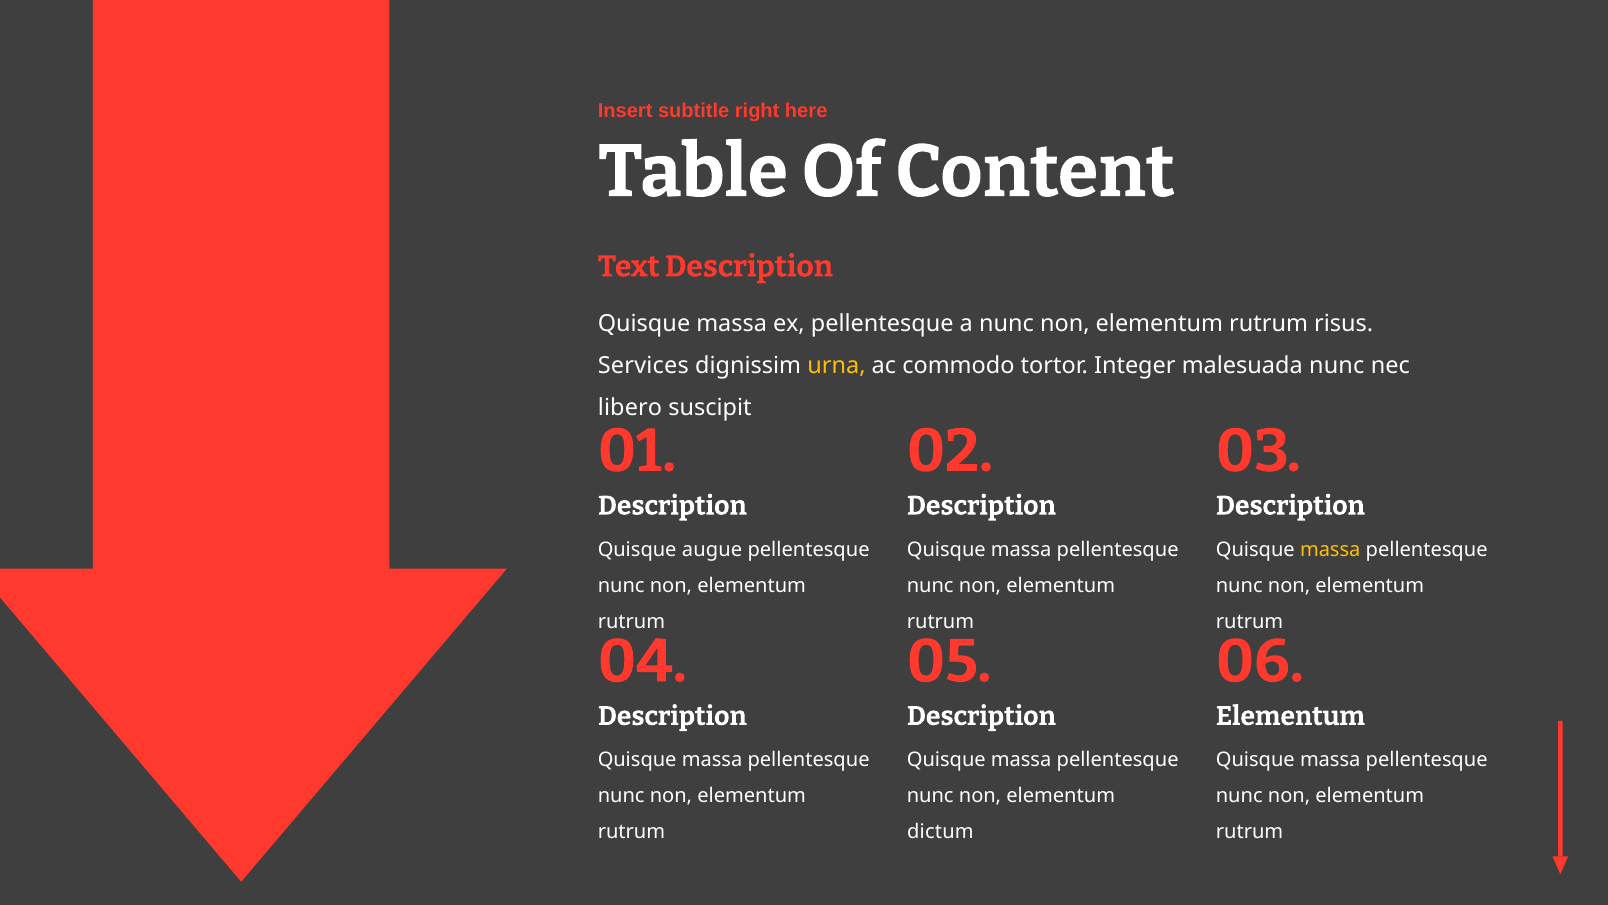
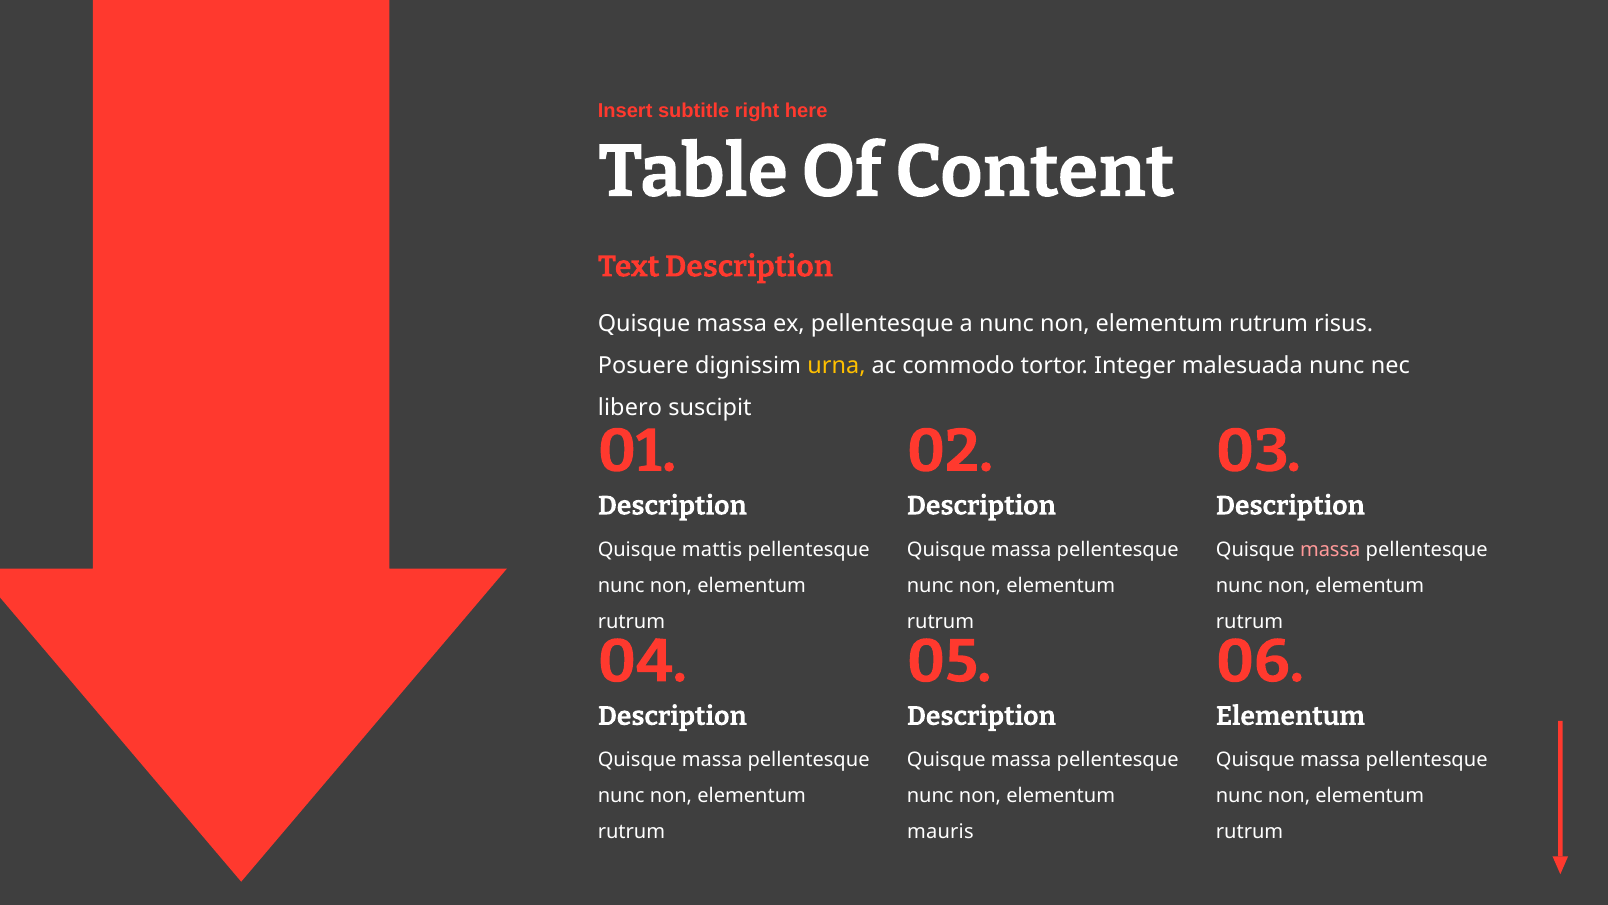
Services: Services -> Posuere (643, 366)
augue: augue -> mattis (712, 549)
massa colour: yellow -> pink (1330, 549)
dictum: dictum -> mauris (940, 832)
